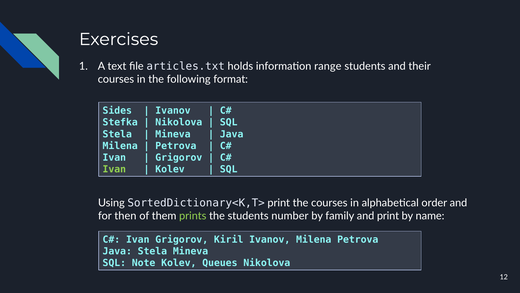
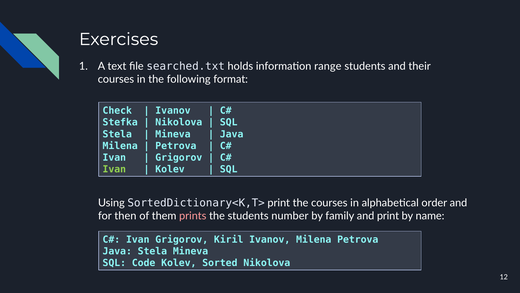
articles.txt: articles.txt -> searched.txt (186, 66)
Sides: Sides -> Check (117, 110)
prints colour: light green -> pink (193, 216)
Note: Note -> Code (144, 263)
Queues: Queues -> Sorted (220, 263)
